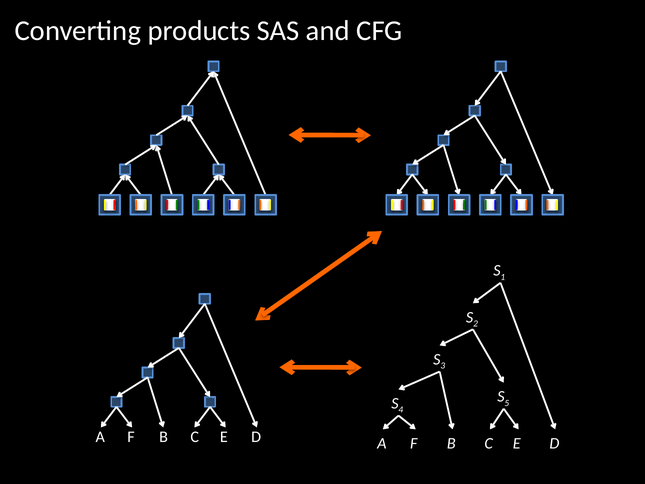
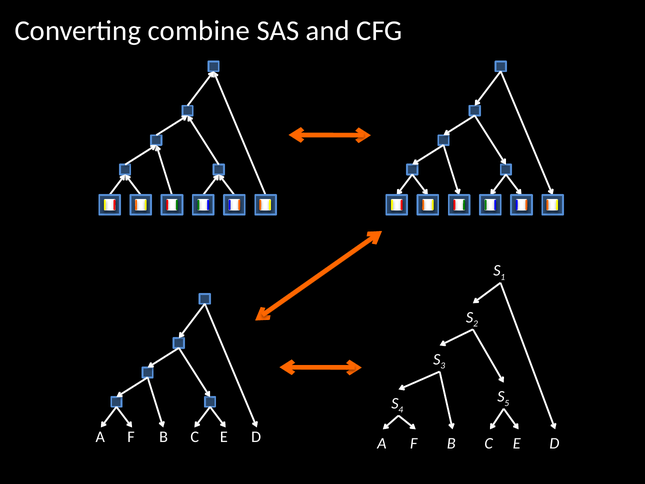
products: products -> combine (199, 31)
